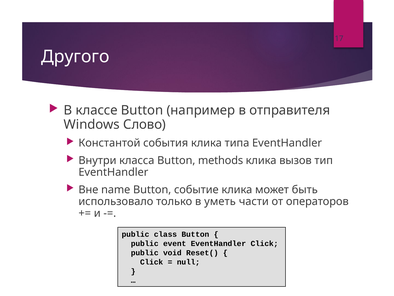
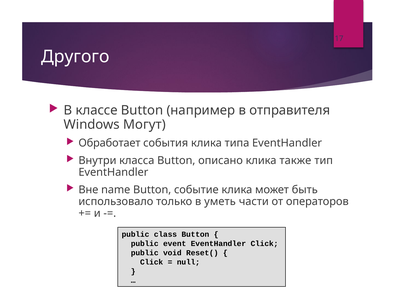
Слово: Слово -> Могут (144, 124)
Константой: Константой -> Обработает (109, 143)
methods: methods -> описано (221, 160)
вызов: вызов -> также (295, 160)
